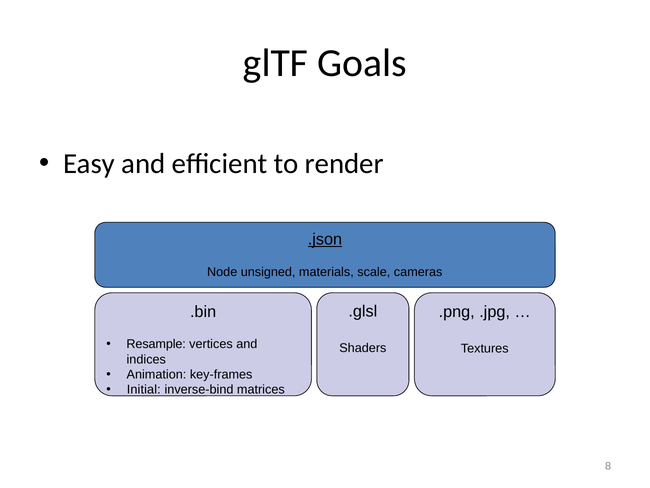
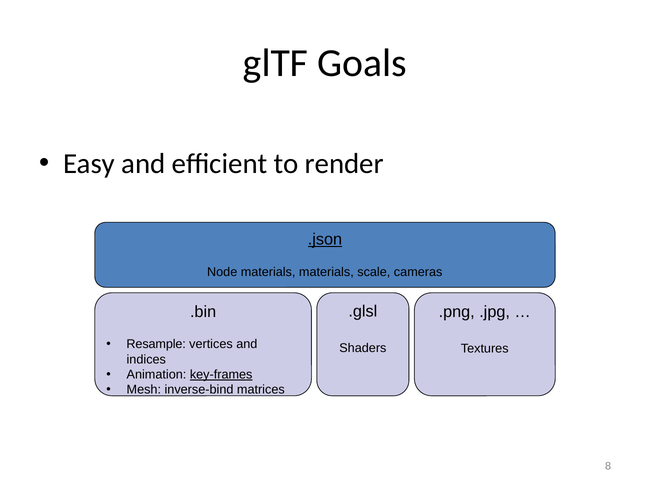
Node unsigned: unsigned -> materials (268, 272)
key-frames underline: none -> present (221, 374)
Initial: Initial -> Mesh (144, 389)
